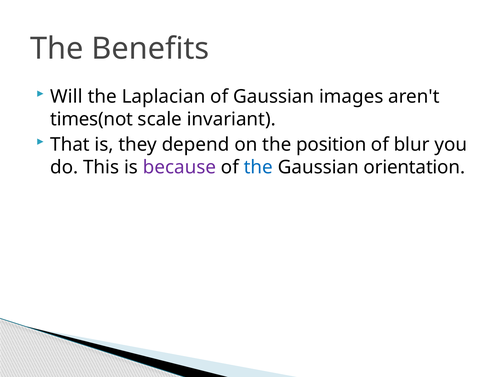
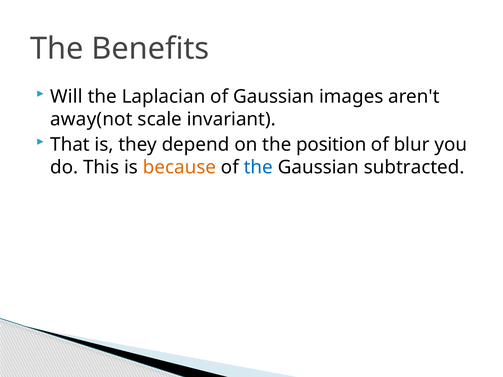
times(not: times(not -> away(not (91, 119)
because colour: purple -> orange (179, 167)
orientation: orientation -> subtracted (414, 167)
